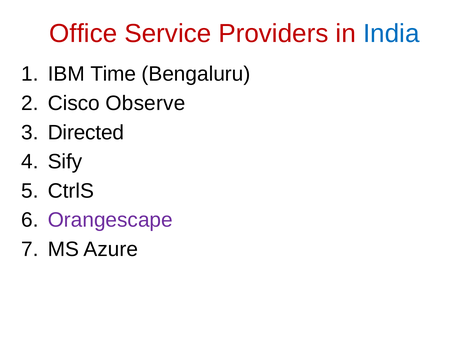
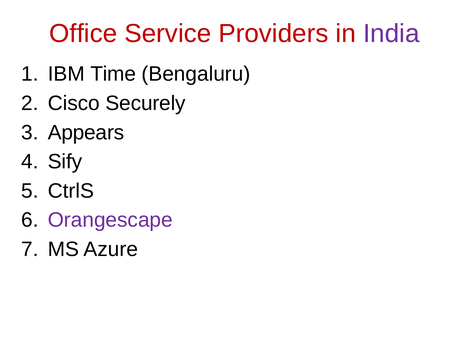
India colour: blue -> purple (391, 34)
Observe: Observe -> Securely (146, 103)
Directed: Directed -> Appears (86, 132)
